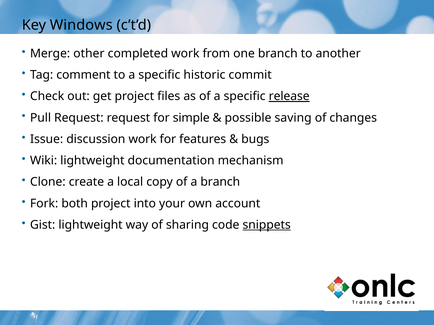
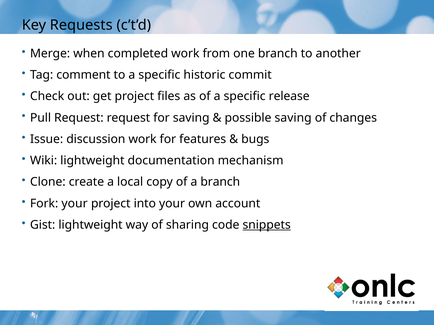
Windows: Windows -> Requests (81, 25)
other: other -> when (89, 54)
release underline: present -> none (289, 96)
for simple: simple -> saving (191, 118)
Fork both: both -> your (75, 204)
